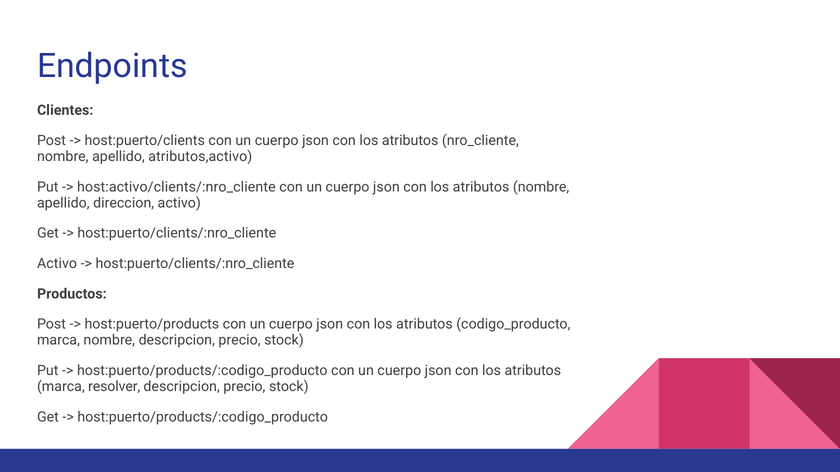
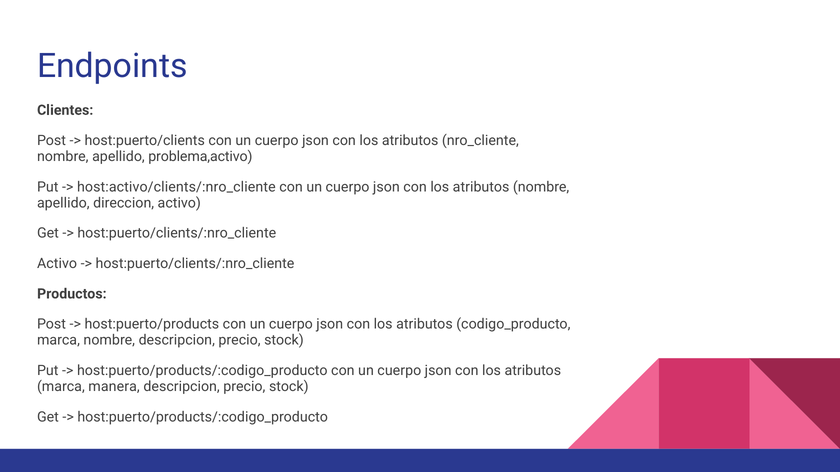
atributos,activo: atributos,activo -> problema,activo (200, 157)
resolver: resolver -> manera (114, 387)
